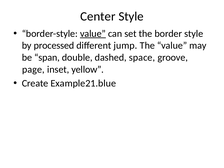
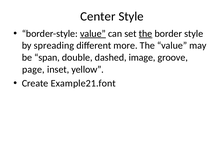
the underline: none -> present (146, 34)
processed: processed -> spreading (54, 46)
jump: jump -> more (126, 46)
space: space -> image (142, 57)
Example21.blue: Example21.blue -> Example21.font (83, 83)
